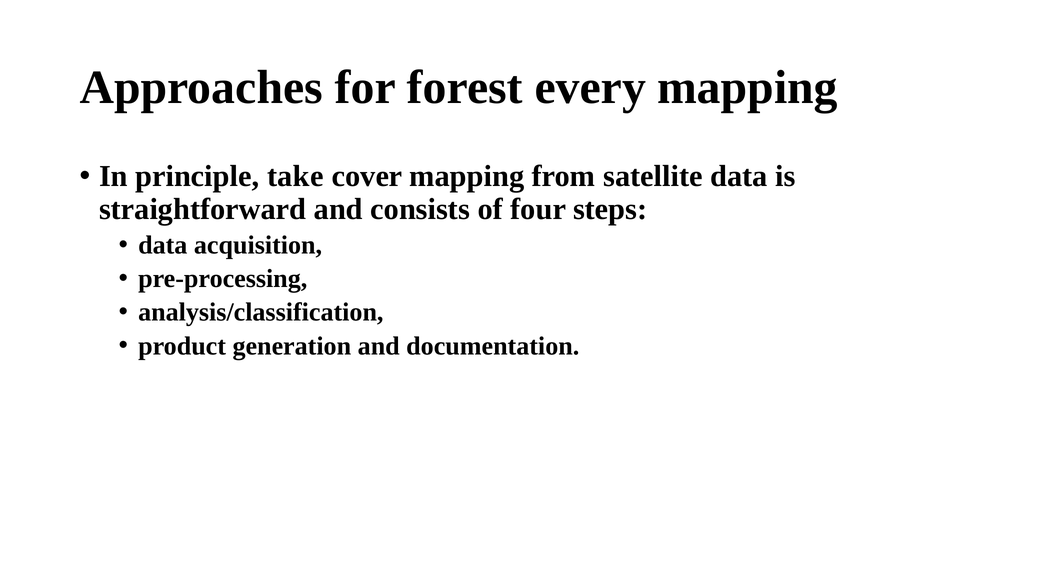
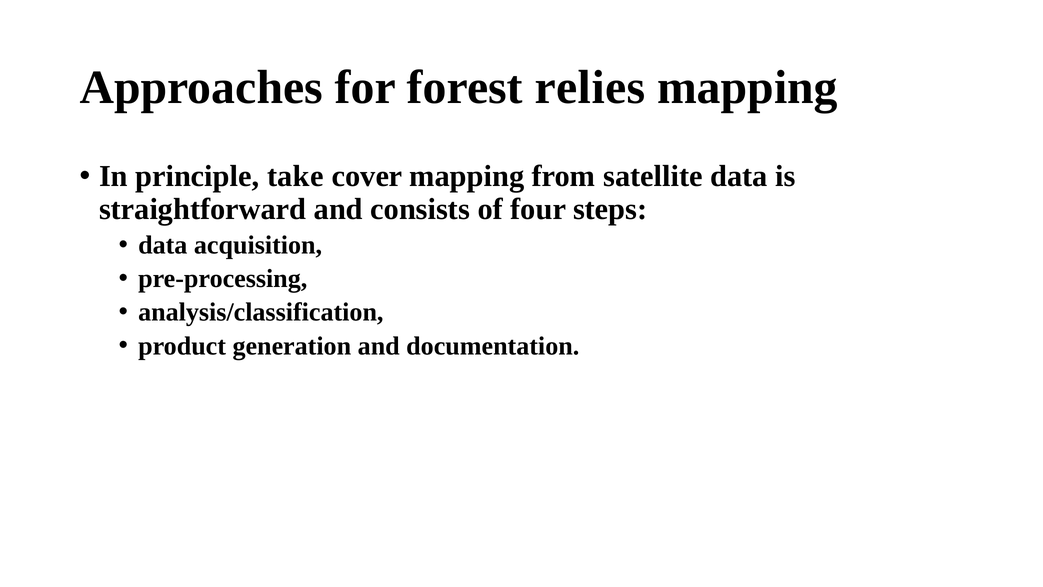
every: every -> relies (590, 88)
